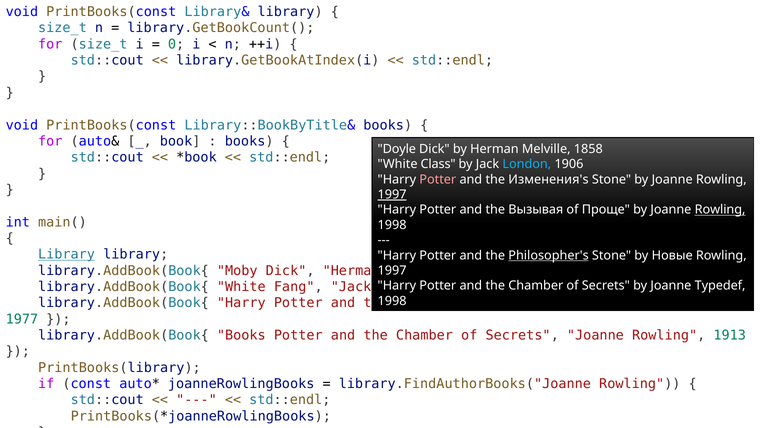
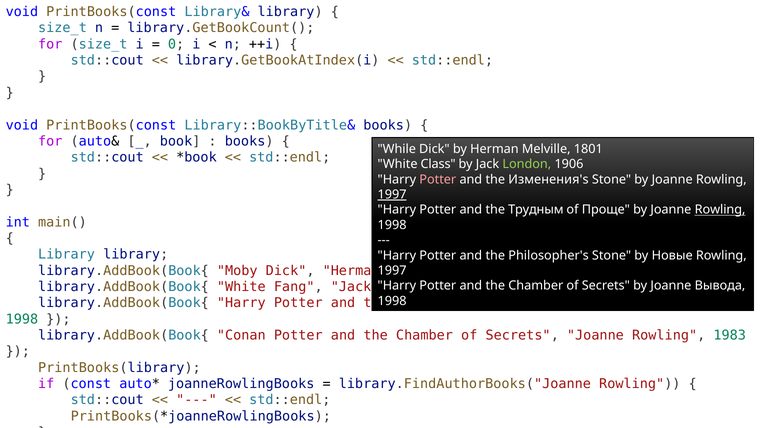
Doyle: Doyle -> While (397, 149)
1858: 1858 -> 1801 (588, 149)
London colour: light blue -> light green (527, 164)
Вызывая: Вызывая -> Трудным (536, 210)
Library underline: present -> none (67, 255)
Philosopher's underline: present -> none (549, 256)
Typedef: Typedef -> Вывода (720, 286)
1977: 1977 -> 1998 (22, 320)
library.AddBook(Book{ Books: Books -> Conan (241, 336)
1913: 1913 -> 1983 (730, 336)
